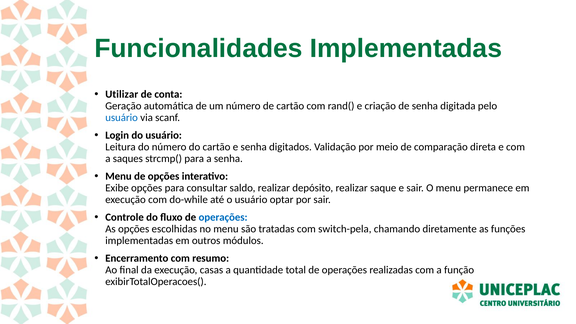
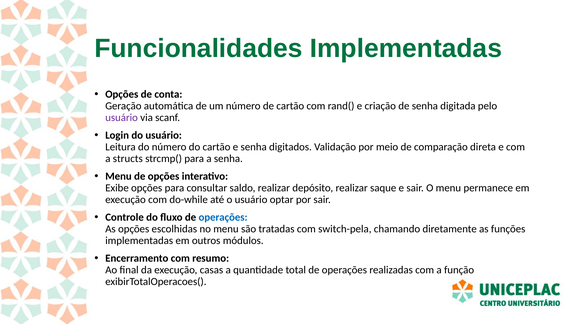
Utilizar: Utilizar -> Opções (122, 94)
usuário colour: blue -> purple (122, 118)
saques: saques -> structs (128, 159)
